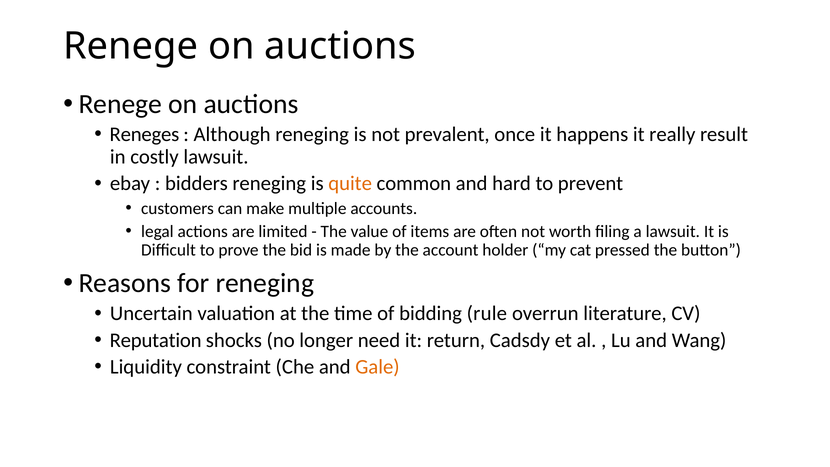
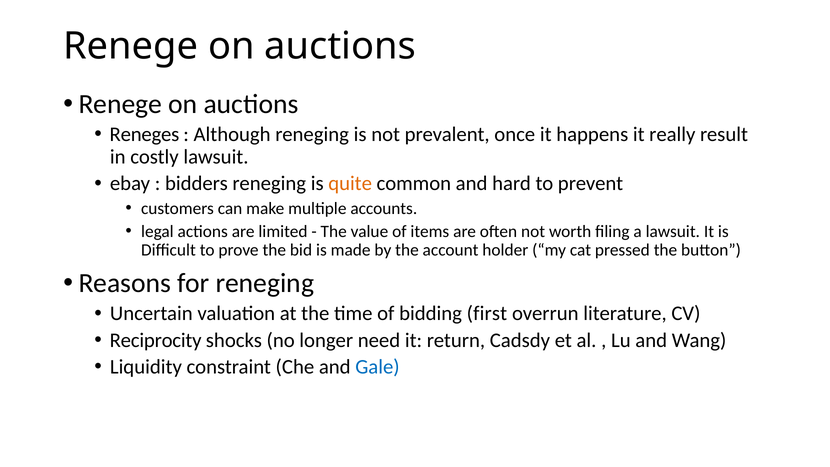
rule: rule -> first (487, 313)
Reputation: Reputation -> Reciprocity (156, 340)
Gale colour: orange -> blue (377, 367)
